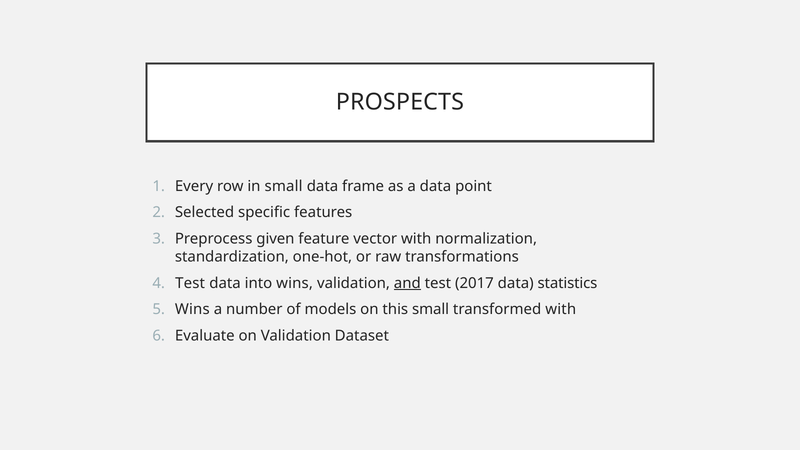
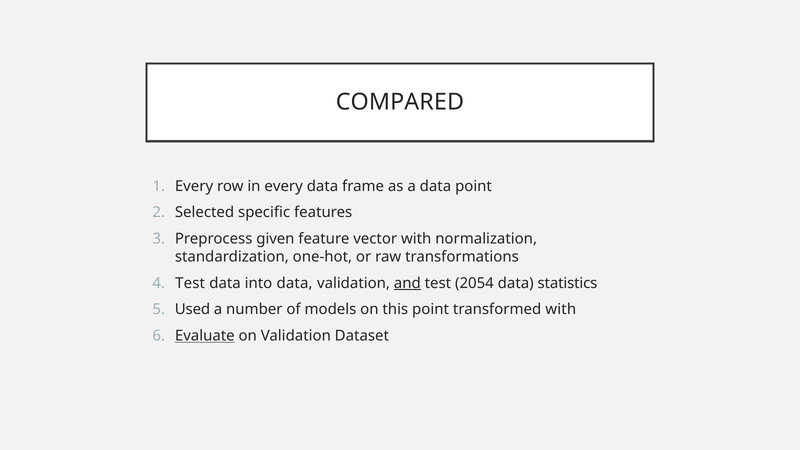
PROSPECTS: PROSPECTS -> COMPARED (400, 102)
in small: small -> every (284, 186)
into wins: wins -> data (295, 283)
2017: 2017 -> 2054 (474, 283)
Wins: Wins -> Used (192, 310)
this small: small -> point (431, 310)
Evaluate underline: none -> present (205, 336)
